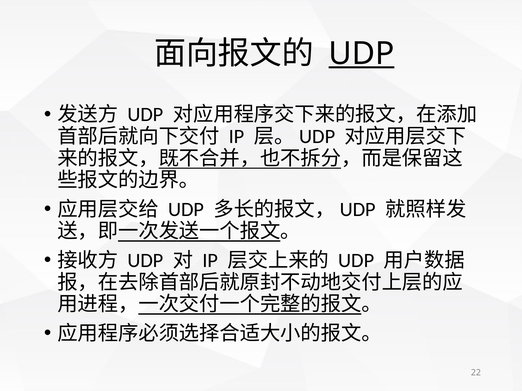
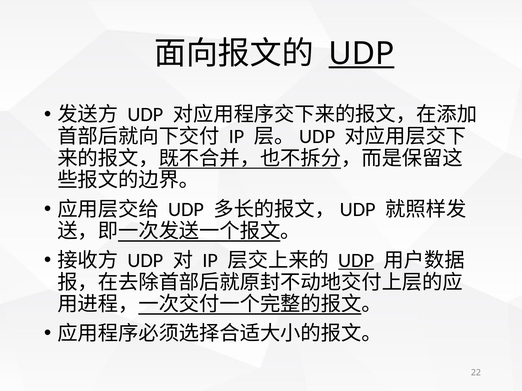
UDP underline: none -> present (356, 261)
